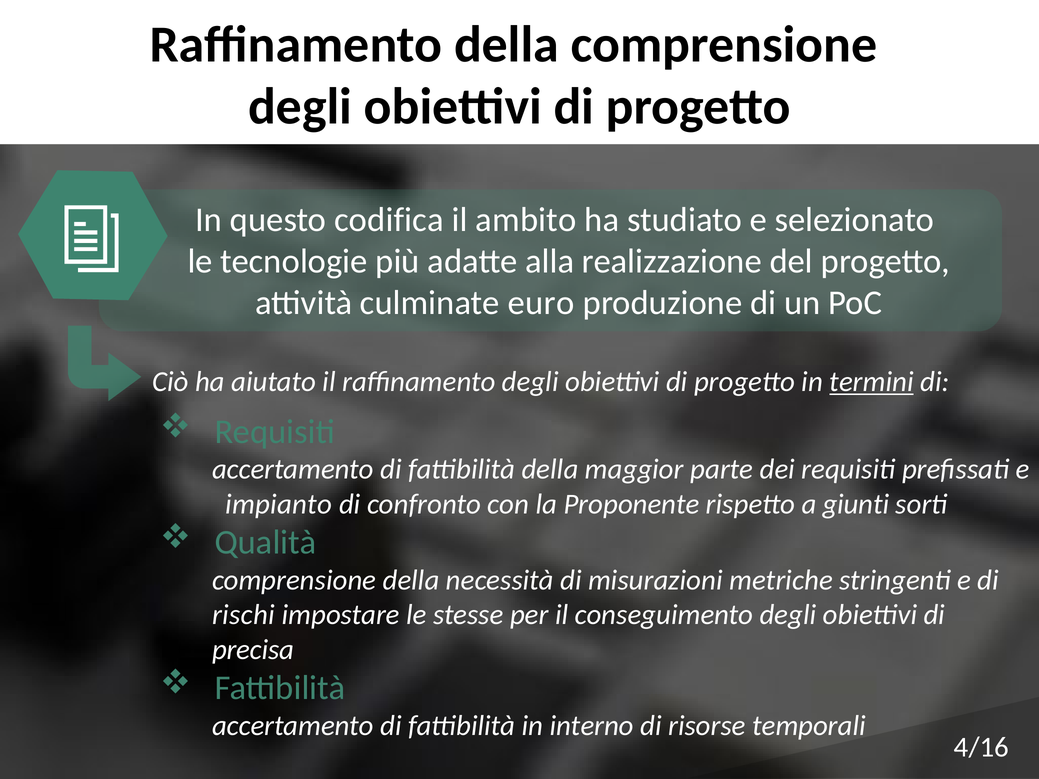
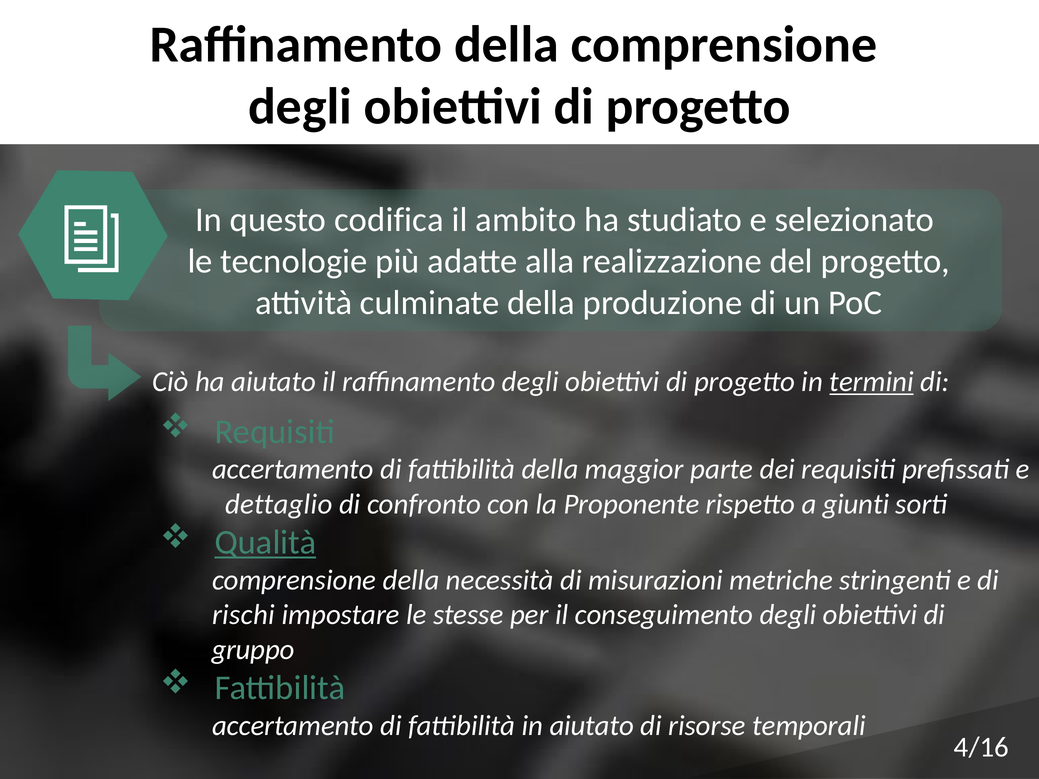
culminate euro: euro -> della (541, 303)
impianto: impianto -> dettaglio (279, 504)
Qualità underline: none -> present (265, 543)
precisa: precisa -> gruppo (253, 650)
in interno: interno -> aiutato (592, 726)
